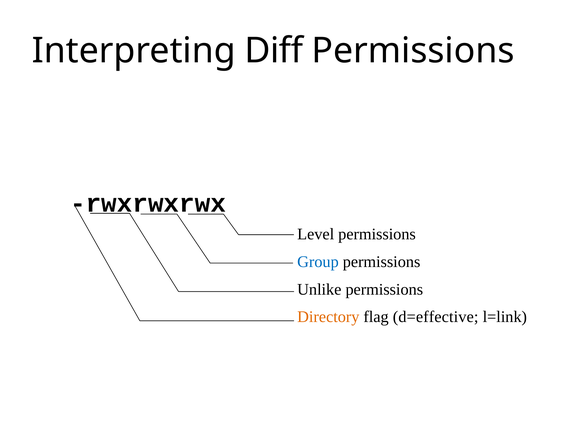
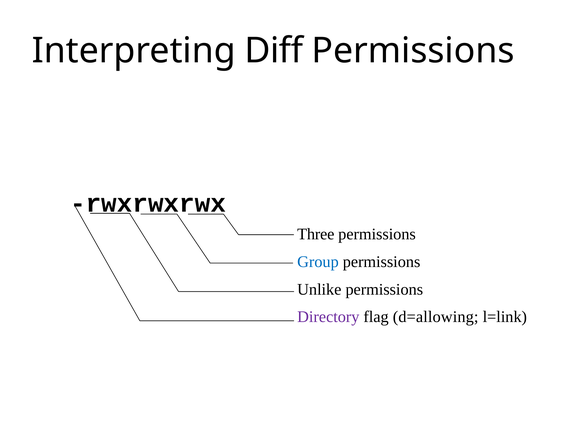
Level: Level -> Three (316, 234)
Directory colour: orange -> purple (328, 317)
d=effective: d=effective -> d=allowing (436, 317)
